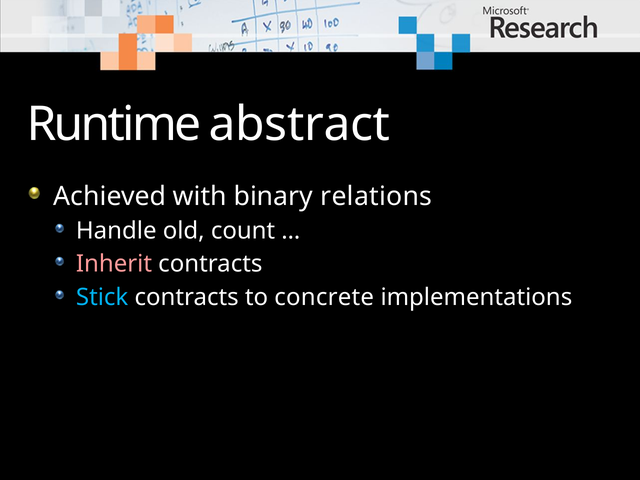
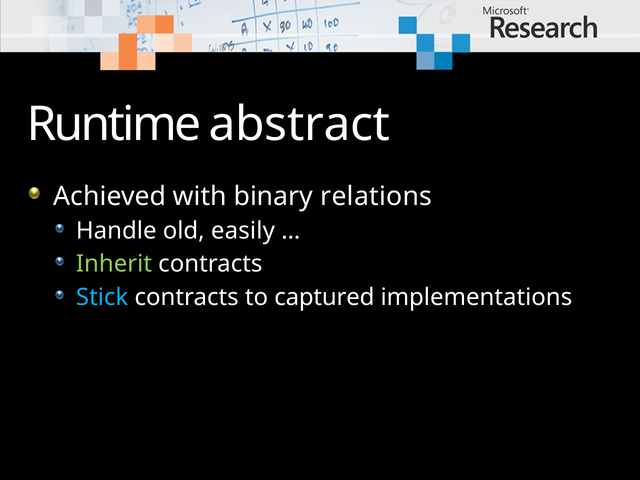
count: count -> easily (243, 231)
Inherit colour: pink -> light green (114, 264)
concrete: concrete -> captured (324, 297)
